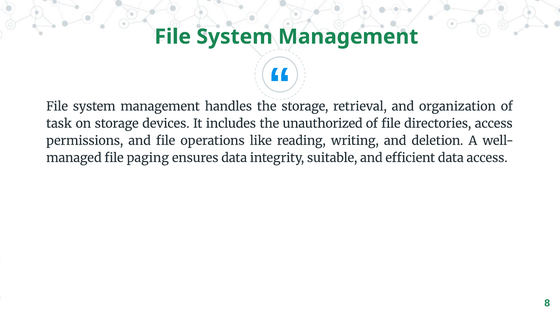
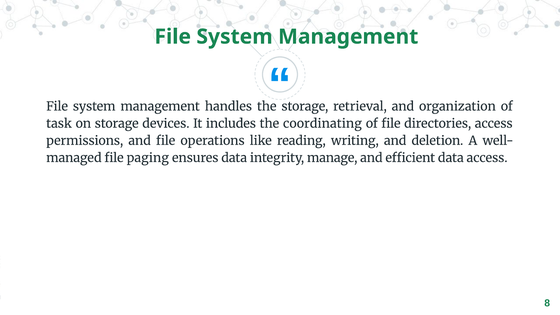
unauthorized: unauthorized -> coordinating (322, 124)
suitable: suitable -> manage (332, 158)
